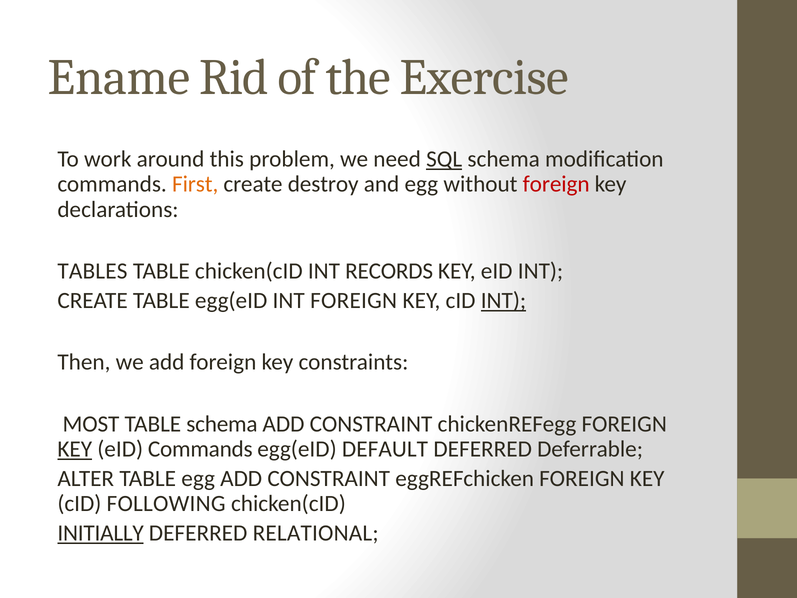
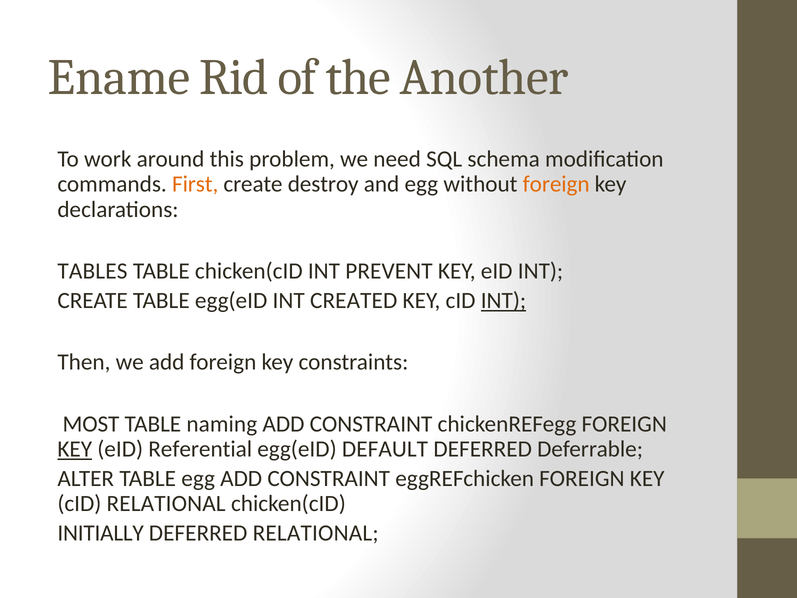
Exercise: Exercise -> Another (484, 77)
SQL underline: present -> none (444, 159)
foreign colour: red -> orange (556, 184)
RECORDS: RECORDS -> PREVENT (389, 271)
INT FOREIGN: FOREIGN -> CREATED (354, 300)
TABLE schema: schema -> naming (222, 424)
eID Commands: Commands -> Referential (200, 449)
cID FOLLOWING: FOLLOWING -> RELATIONAL (166, 504)
INITIALLY underline: present -> none (101, 533)
